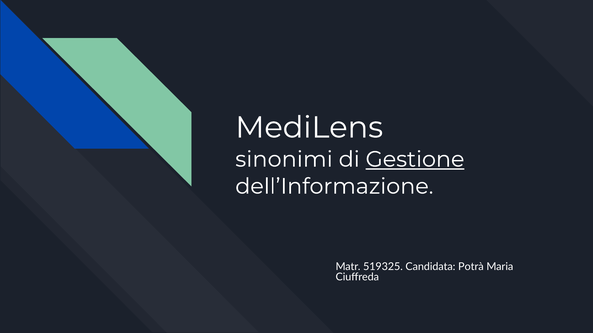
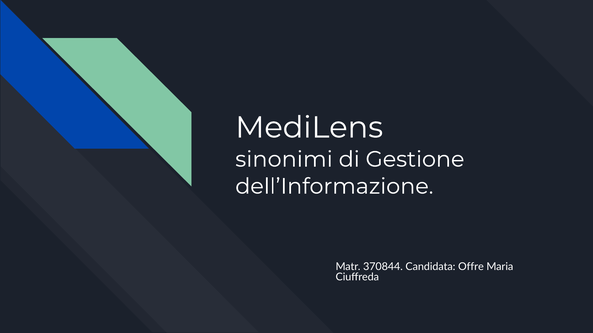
Gestione underline: present -> none (415, 160)
519325: 519325 -> 370844 (383, 267)
Potrà: Potrà -> Offre (471, 267)
